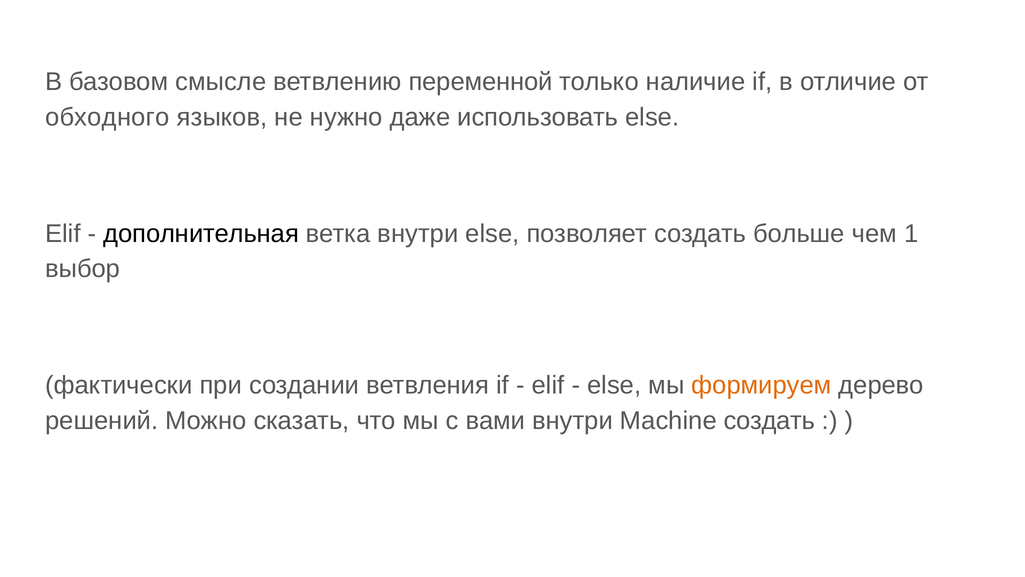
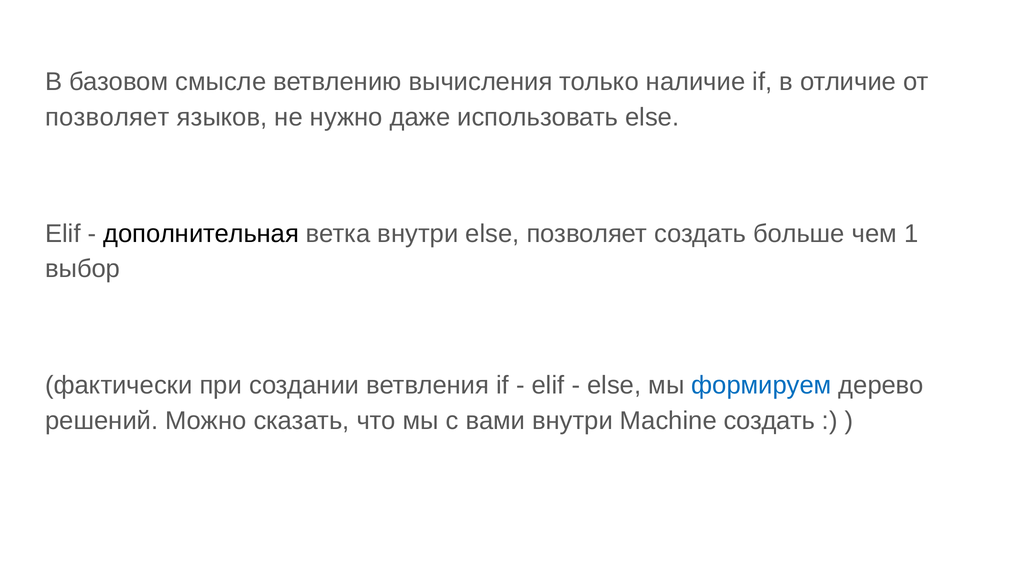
переменной: переменной -> вычисления (481, 82)
обходного: обходного -> позволяет (107, 117)
формируем colour: orange -> blue (761, 385)
